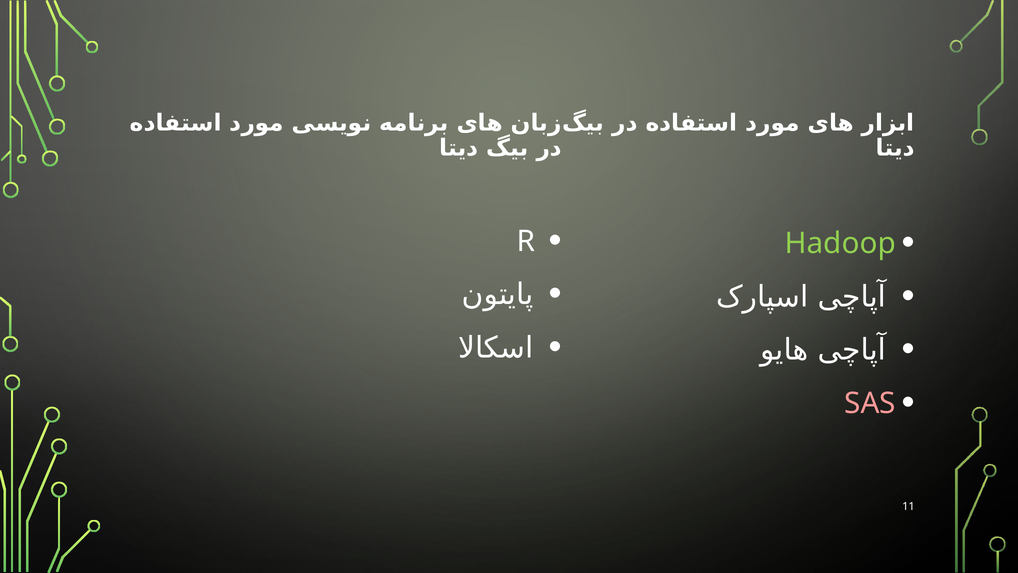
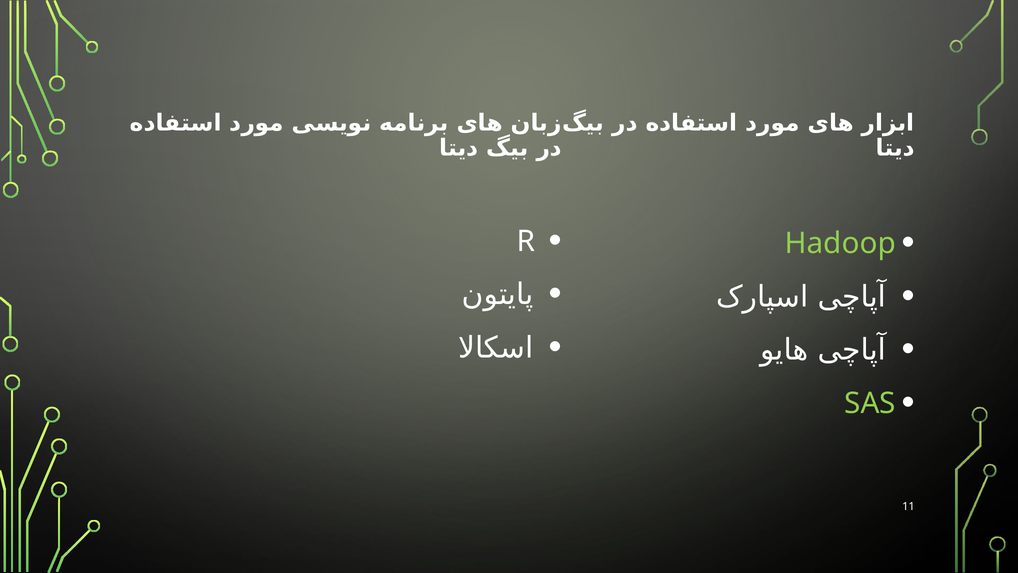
SAS colour: pink -> light green (870, 403)
